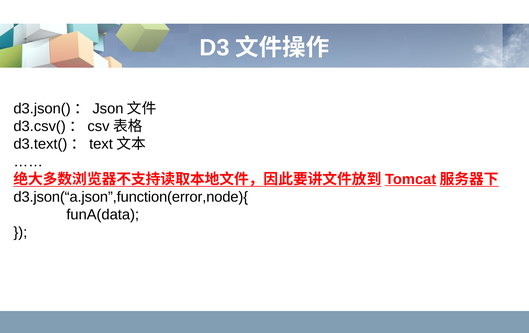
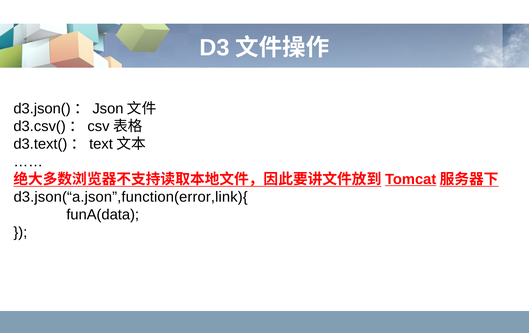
d3.json(“a.json”,function(error,node){: d3.json(“a.json”,function(error,node){ -> d3.json(“a.json”,function(error,link){ (131, 197)
